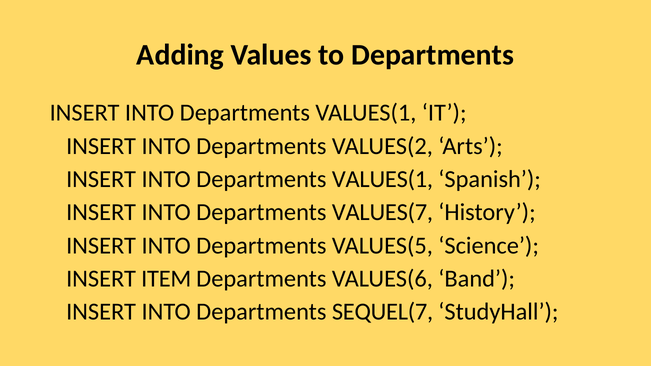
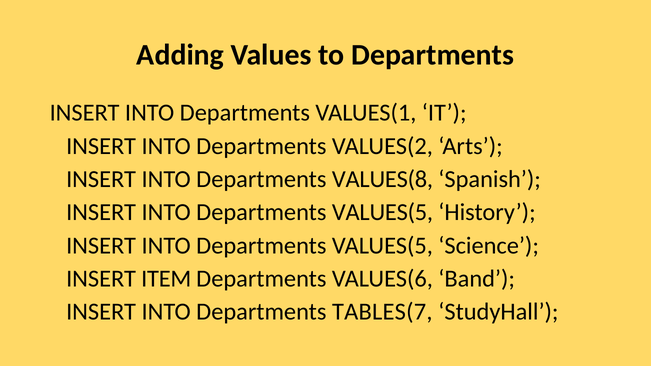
VALUES(1: VALUES(1 -> VALUES(8 (382, 179)
VALUES(7: VALUES(7 -> VALUES(5 (382, 212)
SEQUEL(7: SEQUEL(7 -> TABLES(7 (382, 312)
